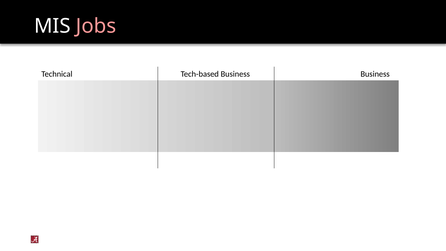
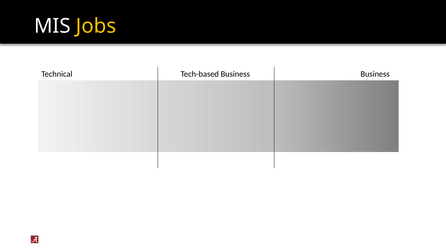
Jobs colour: pink -> yellow (96, 26)
